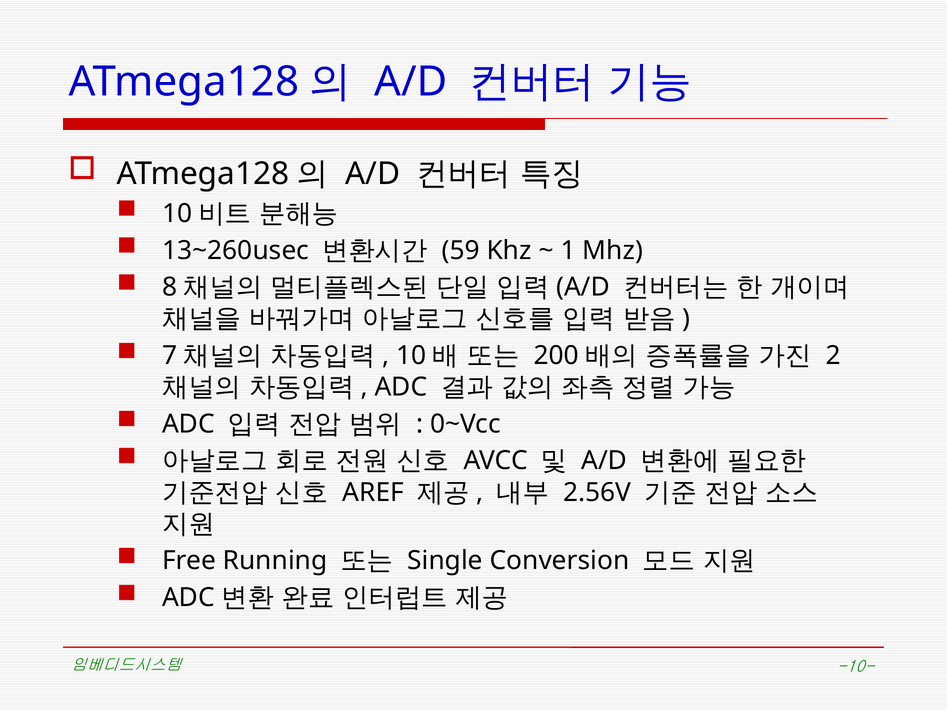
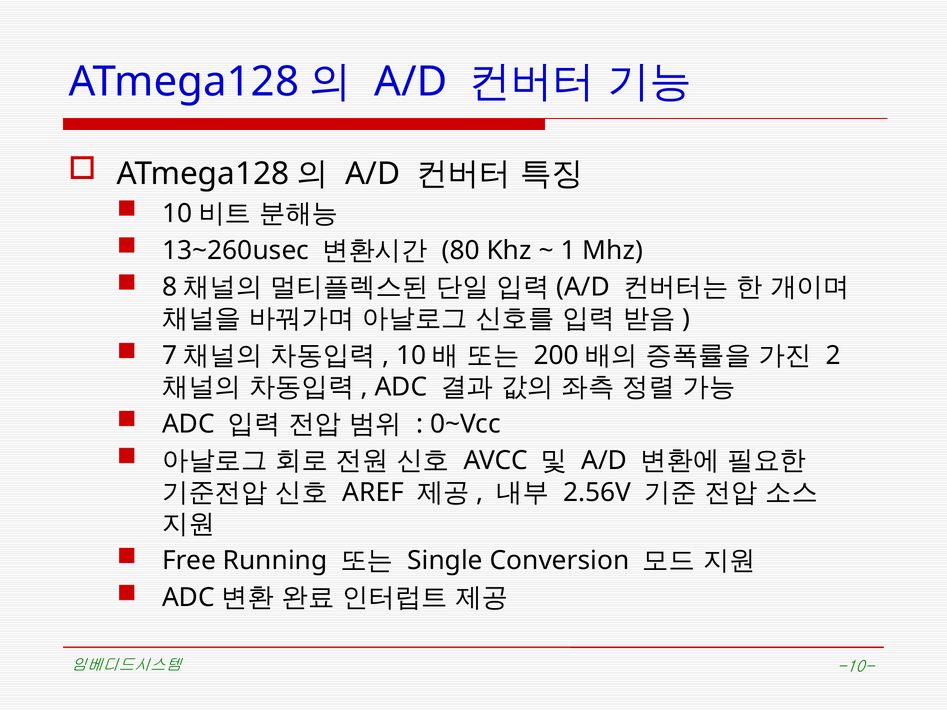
59: 59 -> 80 (461, 250)
